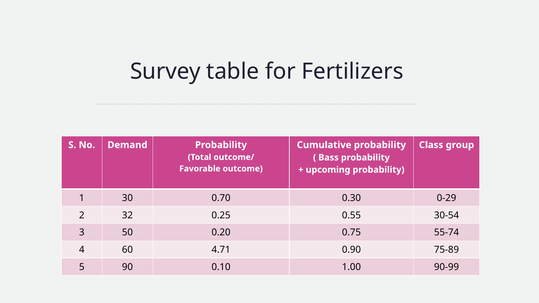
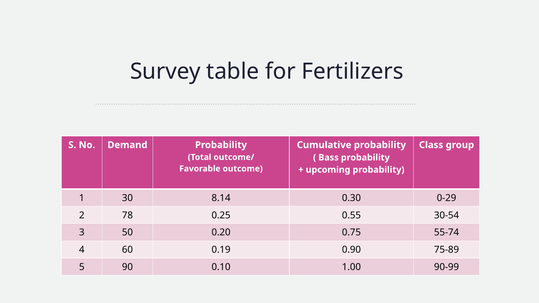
0.70: 0.70 -> 8.14 (221, 198)
32: 32 -> 78 (127, 215)
4.71: 4.71 -> 0.19 (221, 250)
